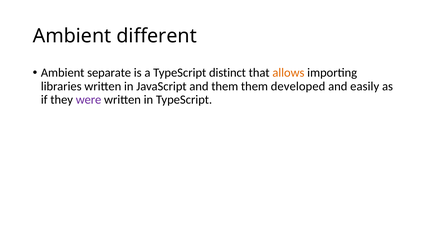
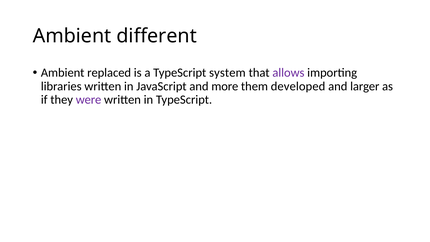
separate: separate -> replaced (109, 73)
distinct: distinct -> system (227, 73)
allows colour: orange -> purple (288, 73)
and them: them -> more (225, 86)
easily: easily -> larger (365, 86)
